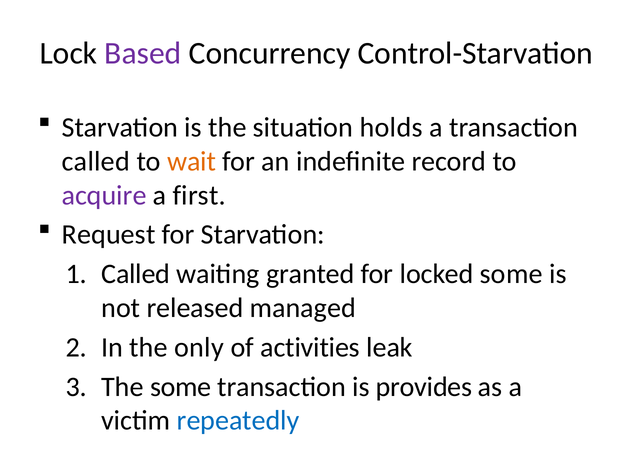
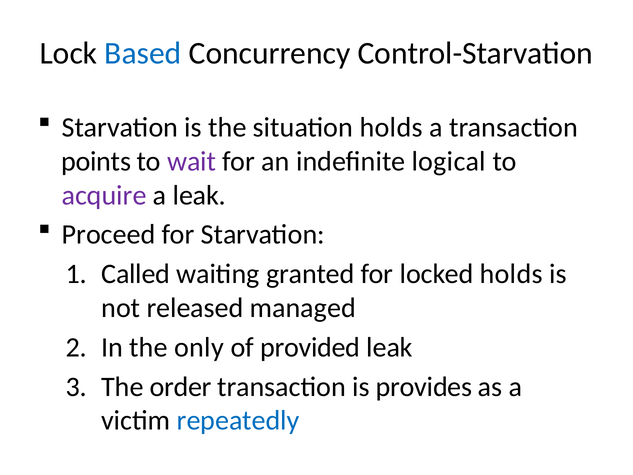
Based colour: purple -> blue (143, 53)
called: called -> points (96, 161)
wait colour: orange -> purple (192, 161)
record: record -> logical (449, 161)
a first: first -> leak (199, 195)
Request: Request -> Proceed (109, 235)
locked some: some -> holds (511, 274)
activities: activities -> provided (310, 347)
The some: some -> order (181, 387)
